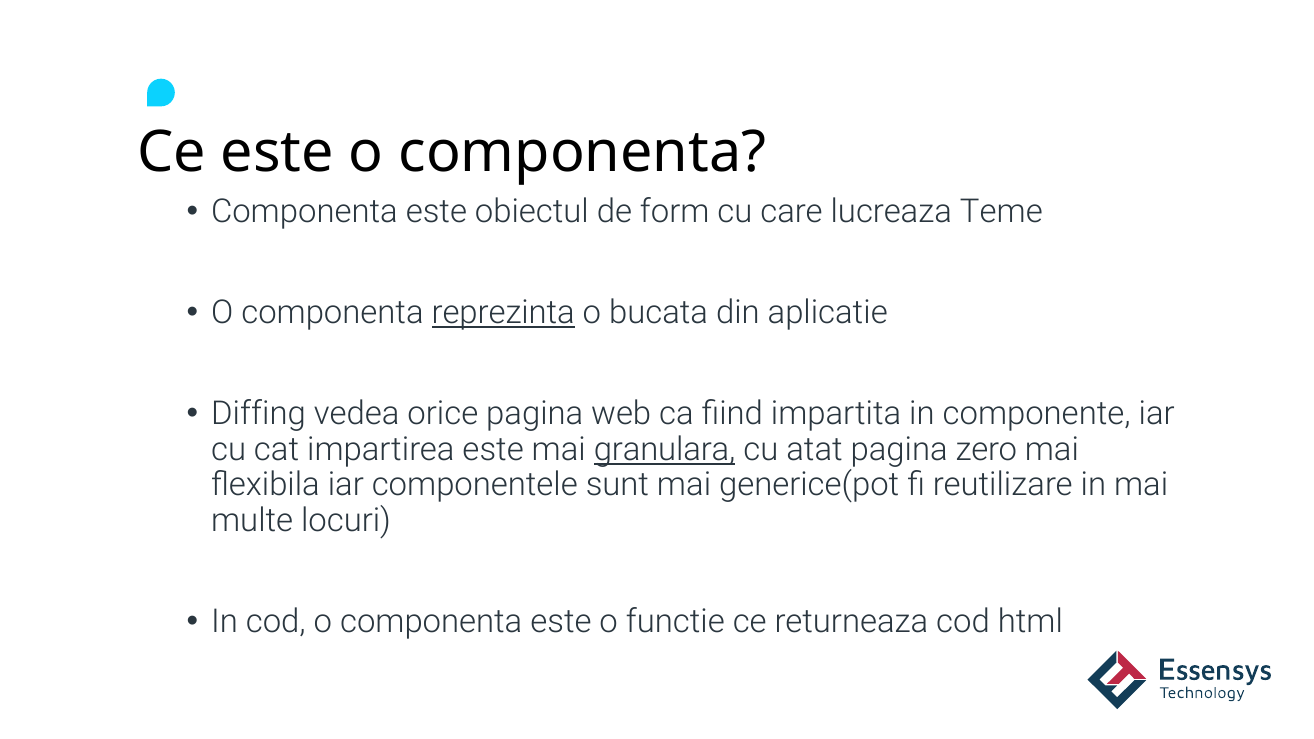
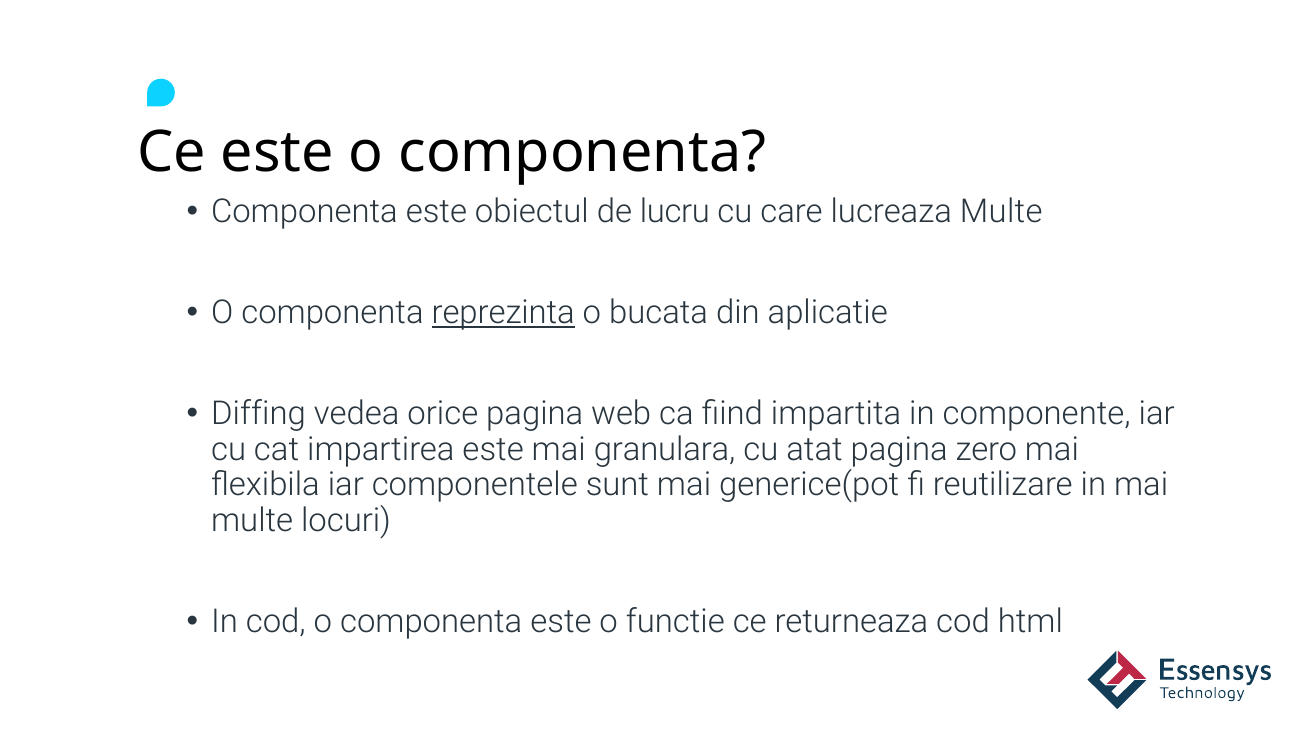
form: form -> lucru (675, 212)
lucreaza Teme: Teme -> Multe (1001, 212)
granulara underline: present -> none (665, 450)
